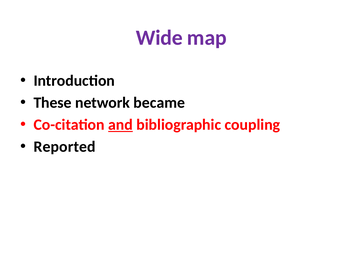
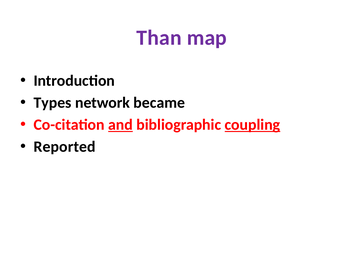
Wide: Wide -> Than (159, 38)
These: These -> Types (52, 103)
coupling underline: none -> present (252, 125)
